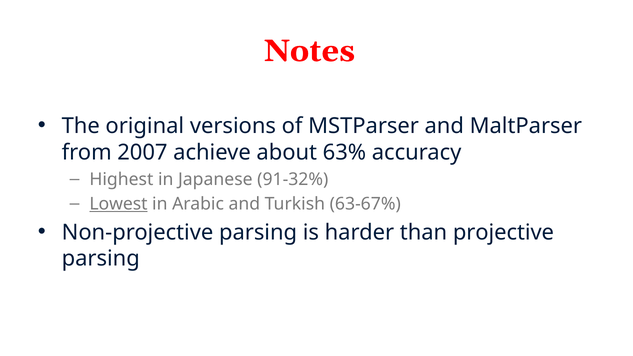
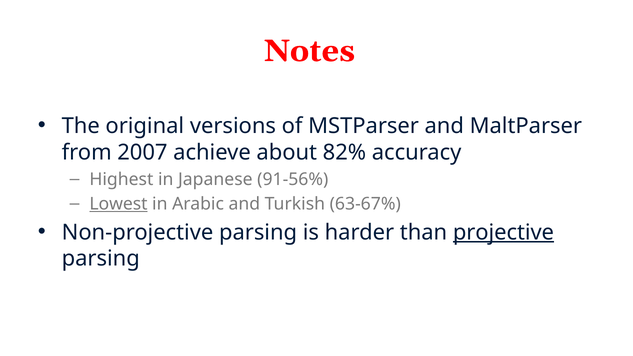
63%: 63% -> 82% (344, 152)
91-32%: 91-32% -> 91-56% (293, 179)
projective underline: none -> present (503, 232)
